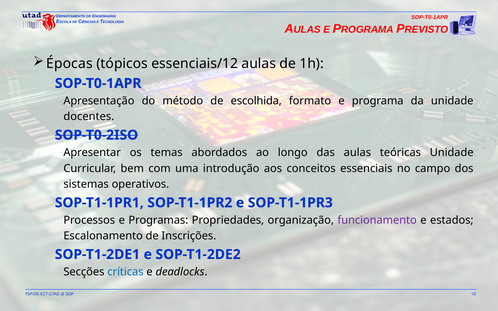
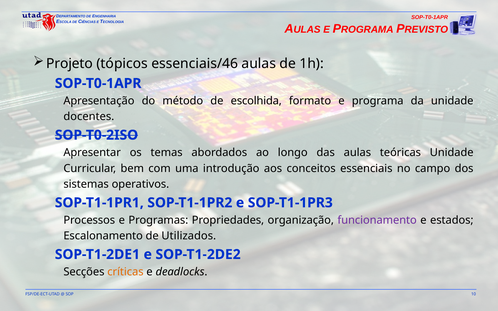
Épocas: Épocas -> Projeto (70, 64)
essenciais/12: essenciais/12 -> essenciais/46 (195, 64)
Inscrições: Inscrições -> Utilizados (189, 236)
críticas colour: blue -> orange (125, 272)
